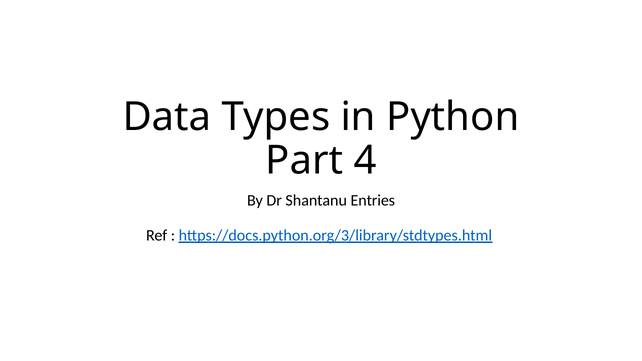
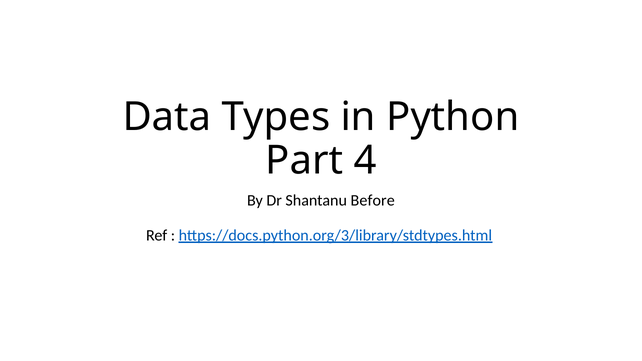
Entries: Entries -> Before (373, 201)
